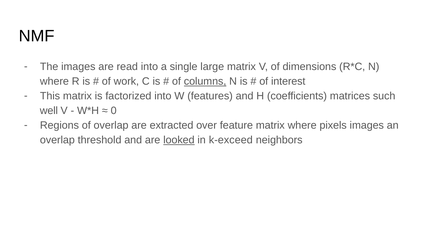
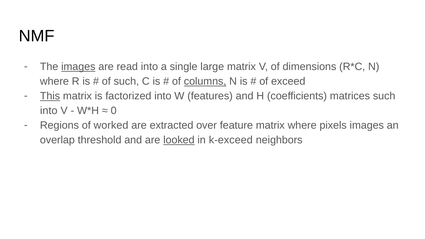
images underline: none -> present (78, 67)
of work: work -> such (126, 81)
interest: interest -> exceed (288, 81)
This underline: none -> present (50, 96)
well: well -> into (49, 111)
of overlap: overlap -> worked (111, 125)
